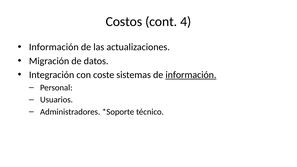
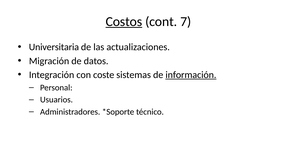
Costos underline: none -> present (124, 22)
4: 4 -> 7 (186, 22)
Información: Información -> Universitaria (54, 47)
